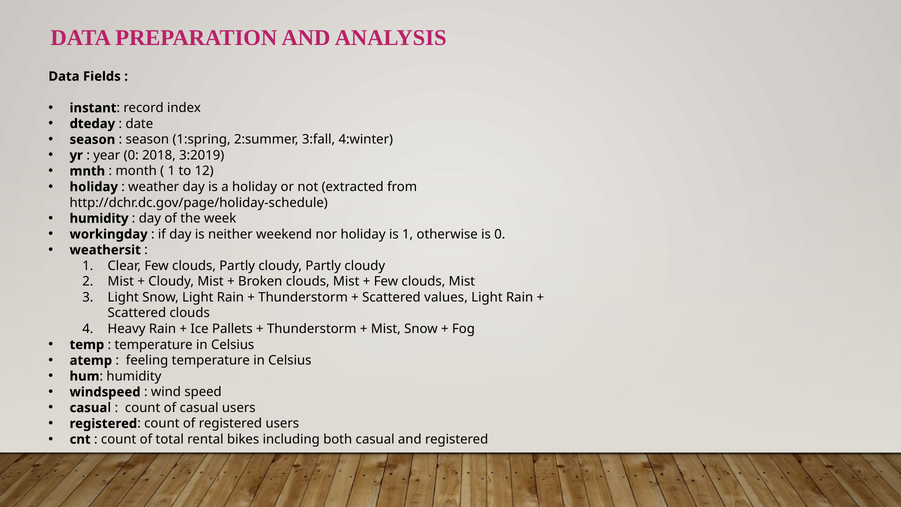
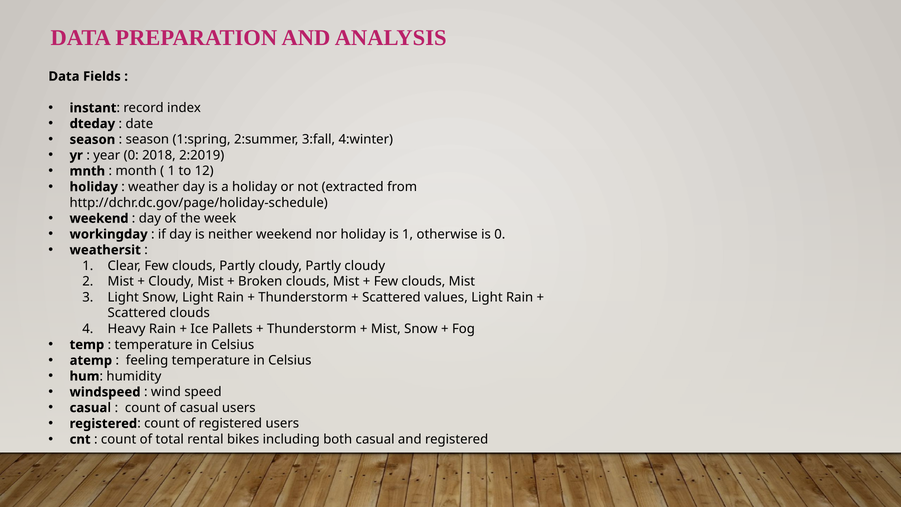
3:2019: 3:2019 -> 2:2019 (202, 155)
humidity: humidity -> weekend (99, 218)
